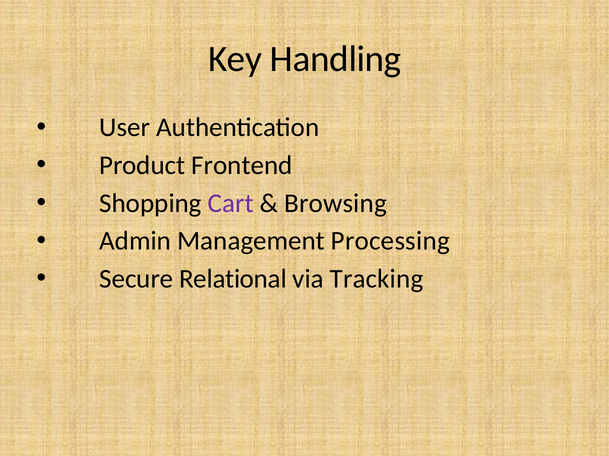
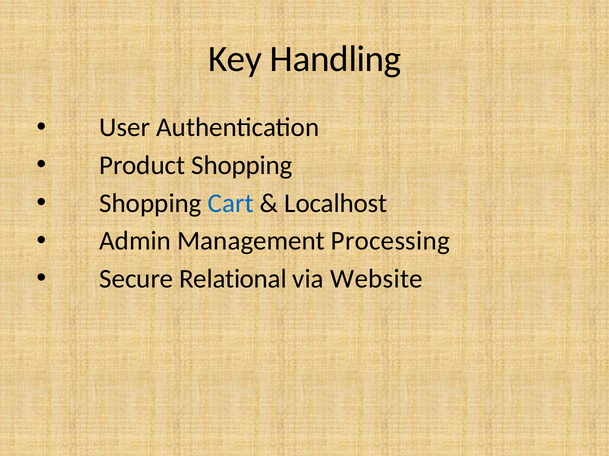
Frontend: Frontend -> Shopping (242, 166)
Cart colour: purple -> blue (231, 204)
Browsing: Browsing -> Localhost (336, 204)
Tracking: Tracking -> Website (377, 279)
